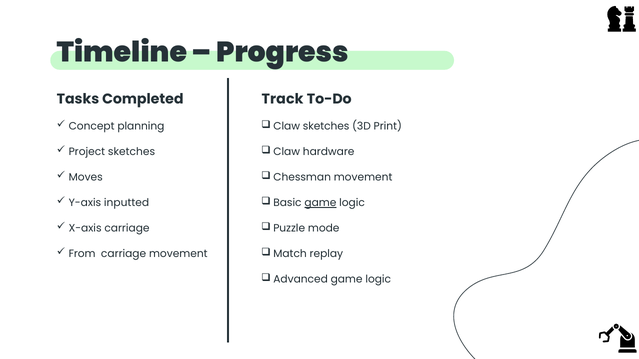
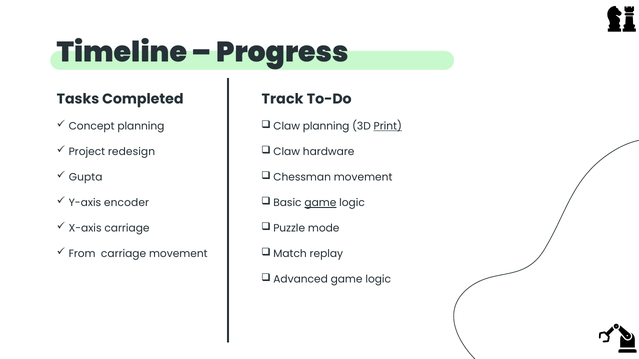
Claw sketches: sketches -> planning (326, 126)
Print underline: none -> present (388, 126)
Project sketches: sketches -> redesign (131, 152)
Moves: Moves -> Gupta (86, 178)
inputted: inputted -> encoder (127, 203)
